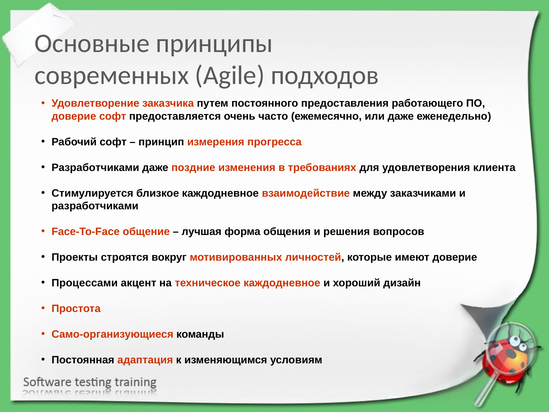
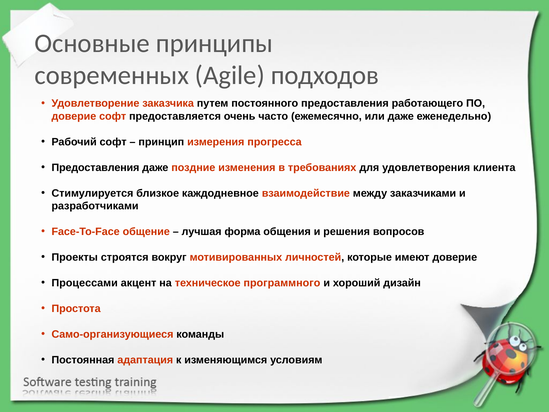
Разработчиками: Разработчиками -> Предоставления (95, 167)
техническое каждодневное: каждодневное -> программного (282, 283)
